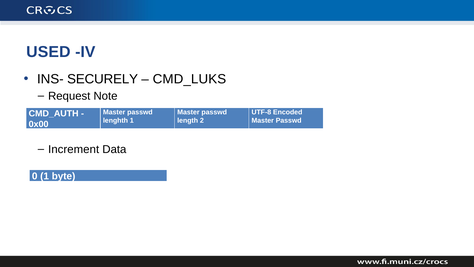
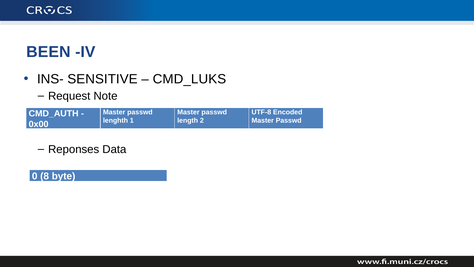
USED: USED -> BEEN (48, 52)
SECURELY: SECURELY -> SENSITIVE (102, 79)
Increment: Increment -> Reponses (74, 149)
0 1: 1 -> 8 (45, 176)
